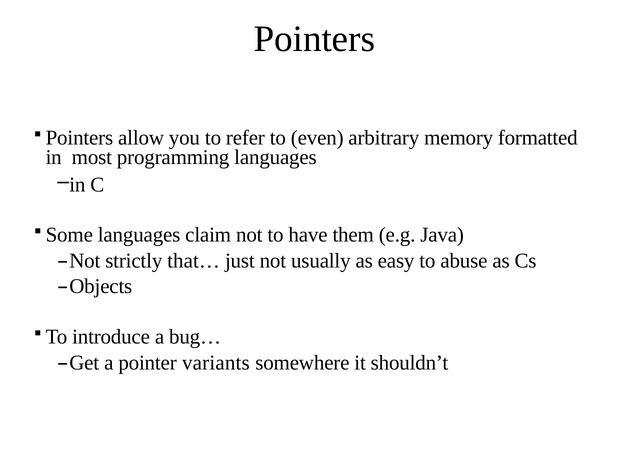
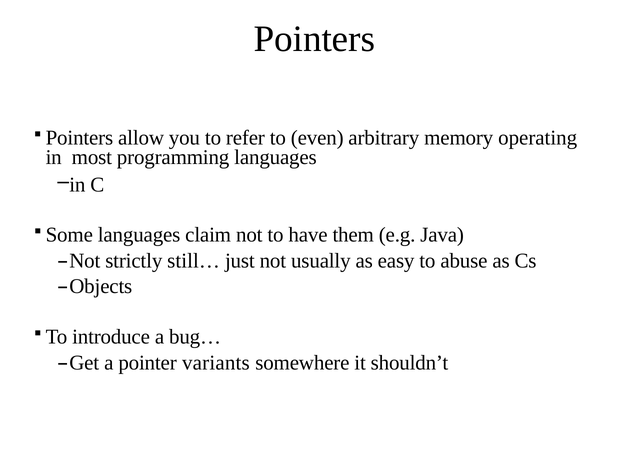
formatted: formatted -> operating (538, 138)
that…: that… -> still… (194, 261)
